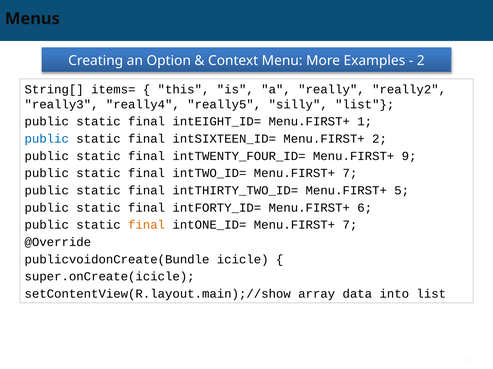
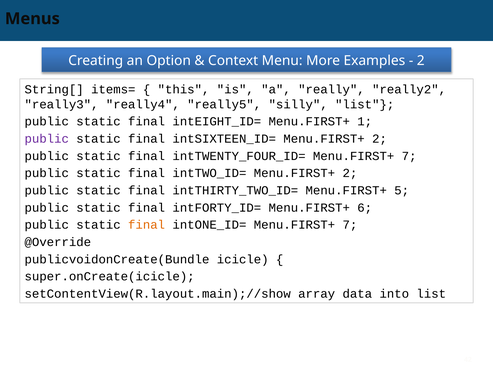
public colour: blue -> purple (47, 139)
intTWENTY_FOUR_ID= Menu.FIRST+ 9: 9 -> 7 (409, 156)
intTWO_ID= Menu.FIRST+ 7: 7 -> 2 (350, 174)
